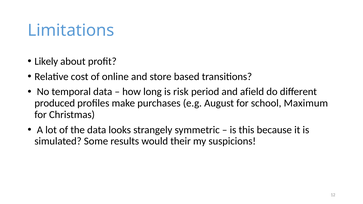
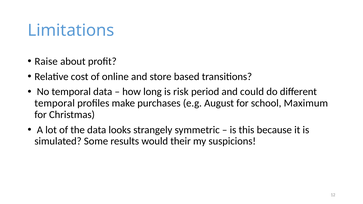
Likely: Likely -> Raise (46, 61)
afield: afield -> could (252, 92)
produced: produced -> temporal (55, 103)
